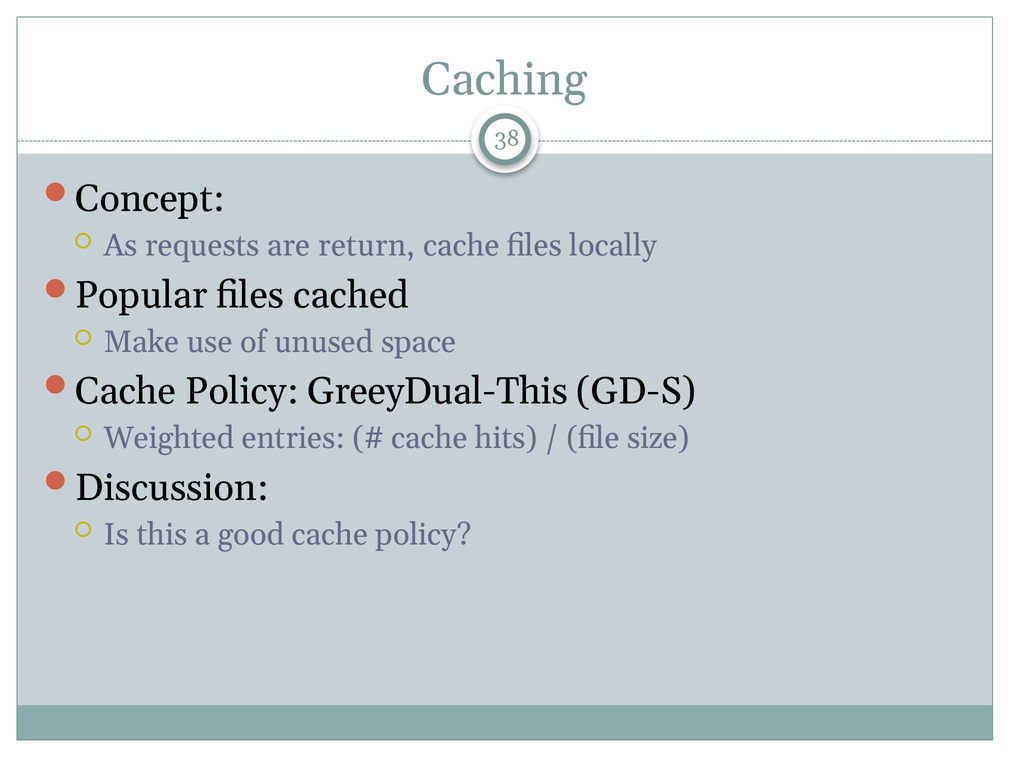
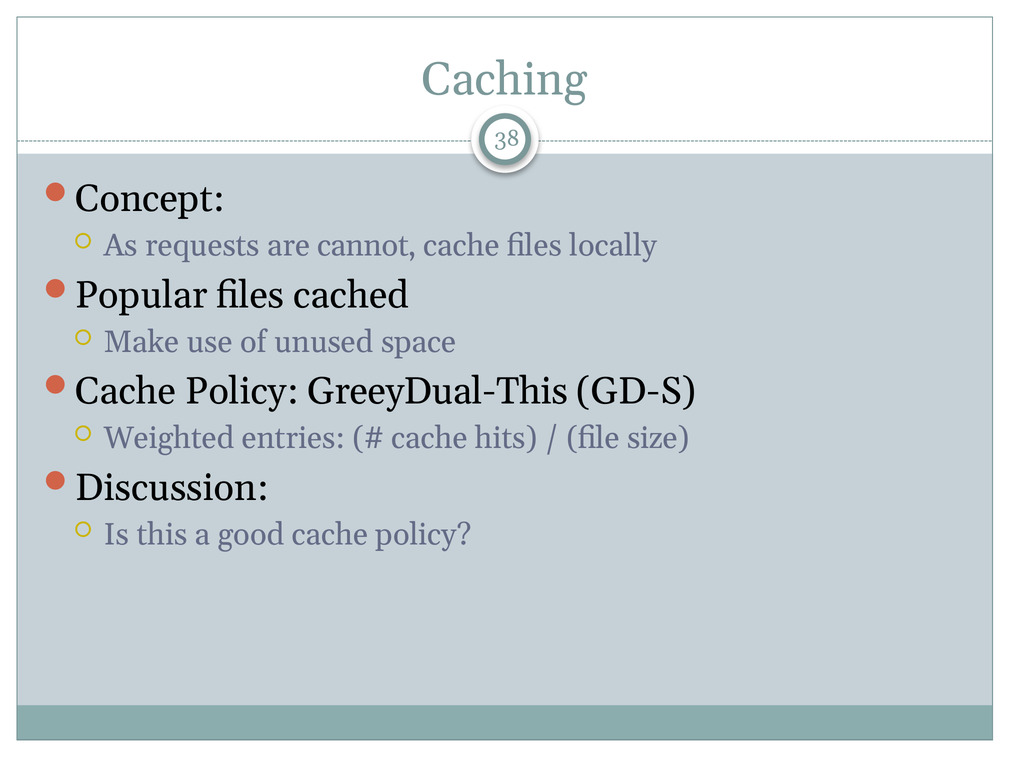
return: return -> cannot (367, 246)
